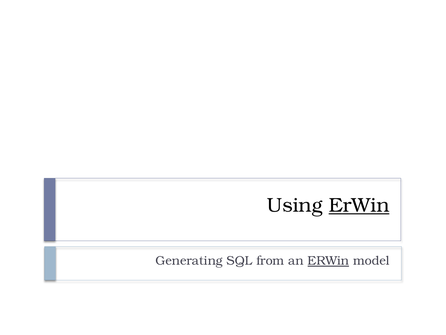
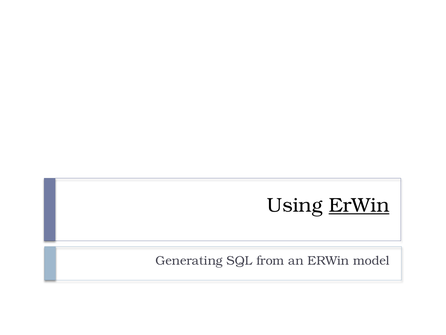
ERWin underline: present -> none (328, 260)
